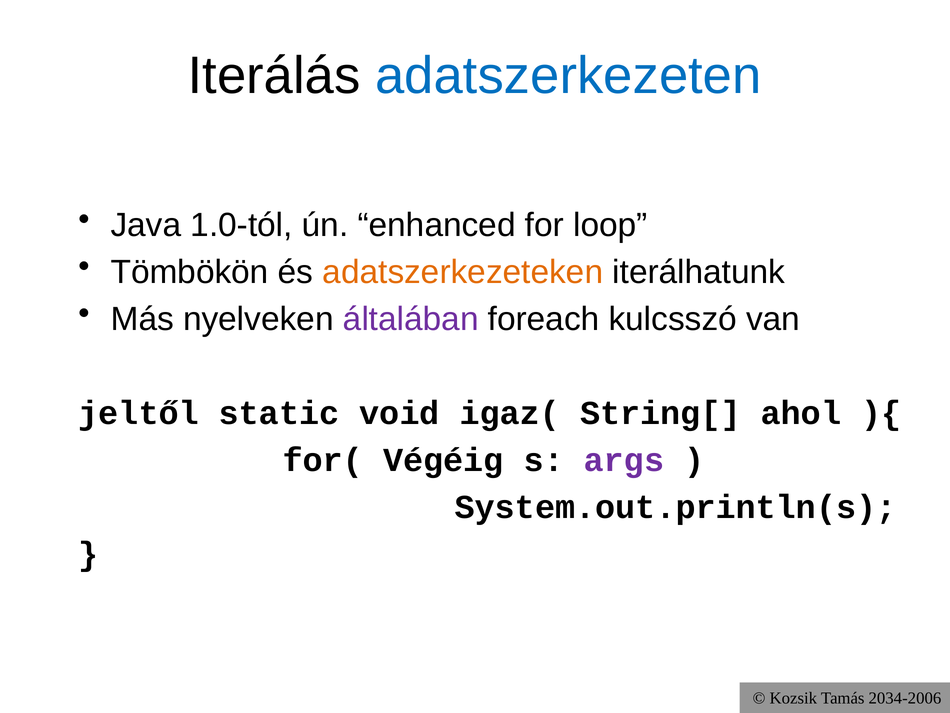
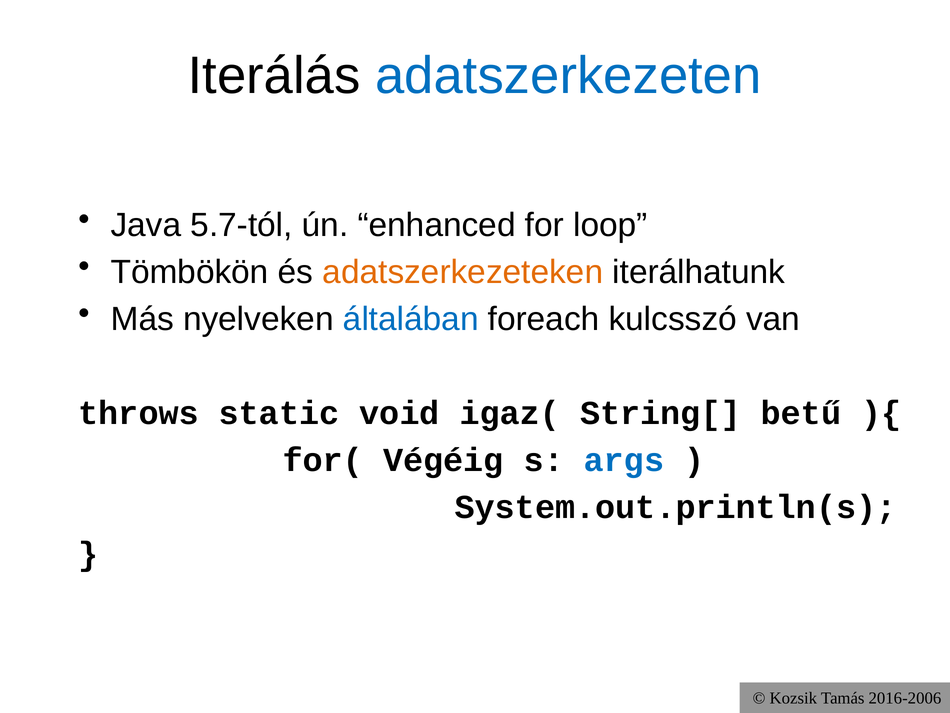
1.0-tól: 1.0-tól -> 5.7-tól (242, 225)
általában colour: purple -> blue (411, 319)
jeltől: jeltől -> throws (139, 413)
ahol: ahol -> betű (801, 413)
args colour: purple -> blue (624, 460)
2034-2006: 2034-2006 -> 2016-2006 (905, 697)
